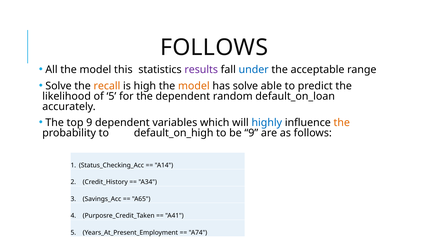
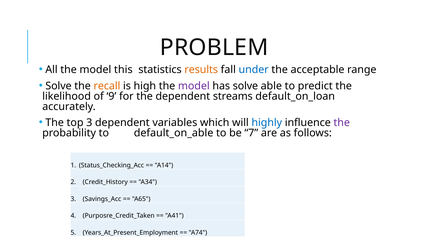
FOLLOWS: FOLLOWS -> PROBLEM (214, 48)
results colour: purple -> orange (201, 70)
model colour: orange -> purple (194, 86)
of 5: 5 -> 9 (111, 96)
random: random -> streams (233, 96)
top 9: 9 -> 3 (89, 123)
the colour: orange -> purple (342, 123)
default_on_high: default_on_high -> default_on_able (174, 133)
be 9: 9 -> 7 (251, 133)
